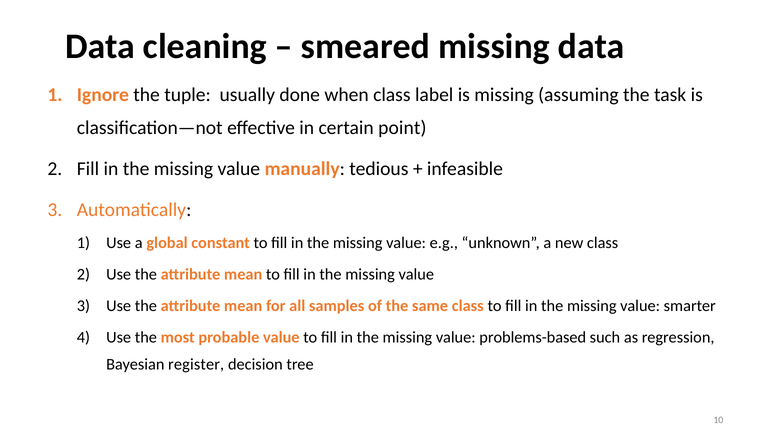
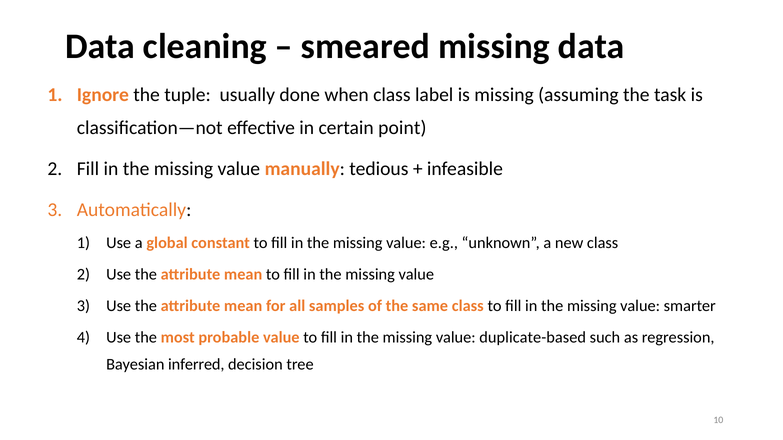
problems-based: problems-based -> duplicate-based (533, 338)
register: register -> inferred (196, 365)
